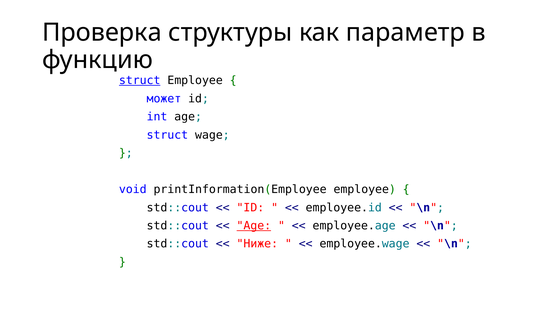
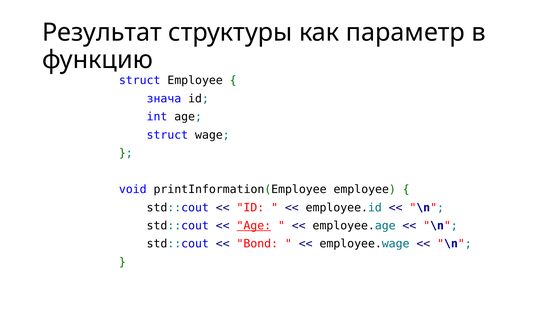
Проверка: Проверка -> Результат (102, 33)
struct underline: present -> none (140, 81)
может: может -> знача (164, 99)
Ниже: Ниже -> Bond (257, 244)
